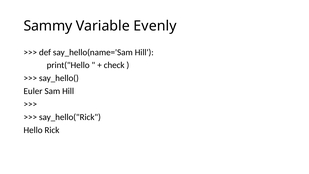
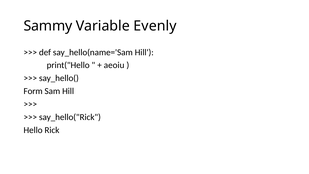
check: check -> aeoiu (114, 65)
Euler: Euler -> Form (33, 91)
